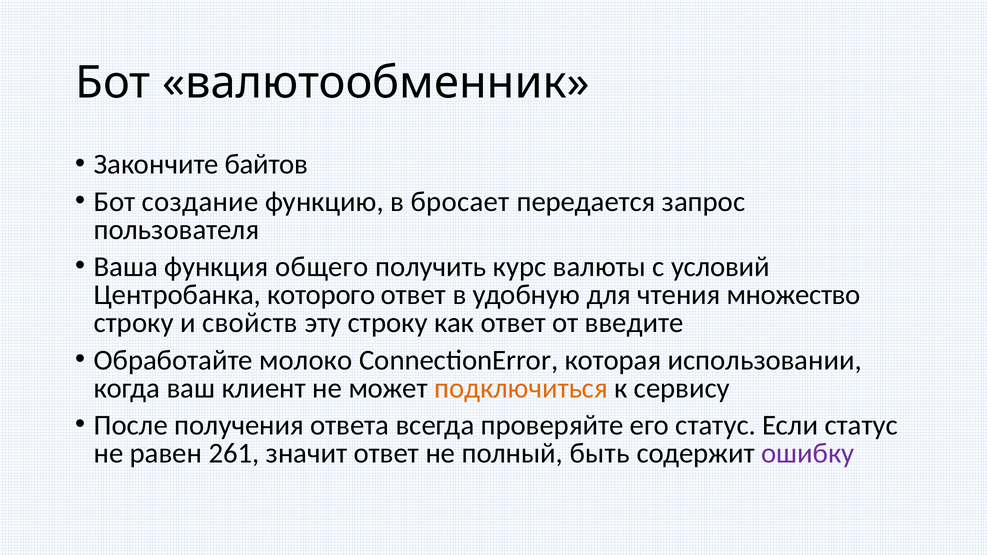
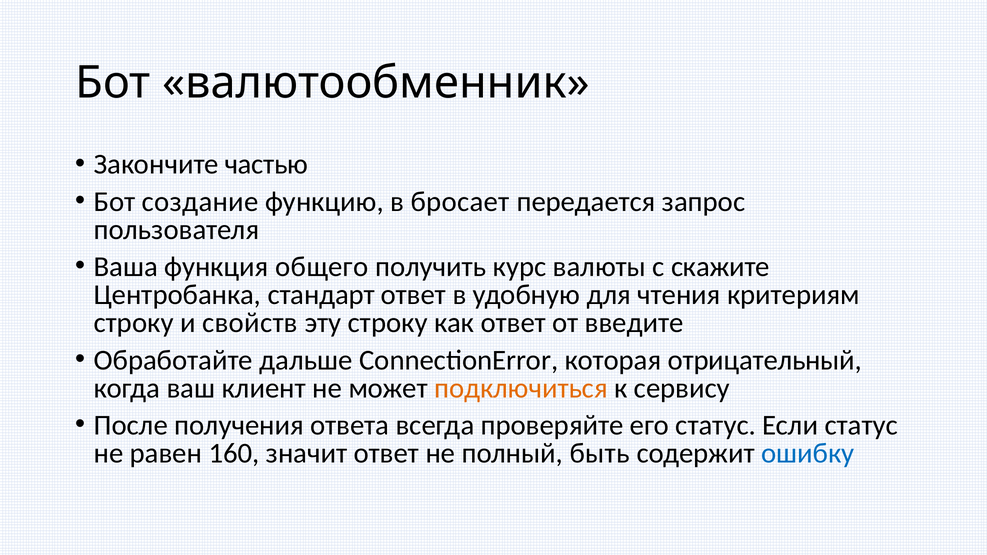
байтов: байтов -> частью (267, 164)
условий: условий -> скажите (720, 267)
которого: которого -> стандарт (321, 295)
множество: множество -> критериям (793, 295)
молоко: молоко -> дальше (306, 360)
использовании: использовании -> отрицательный (765, 360)
261: 261 -> 160 (234, 453)
ошибку colour: purple -> blue (808, 453)
